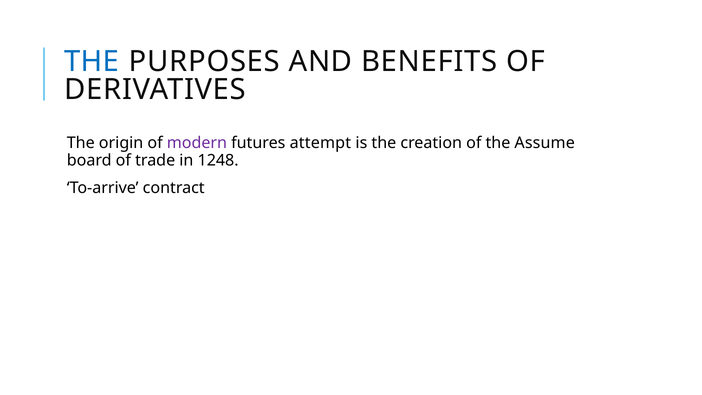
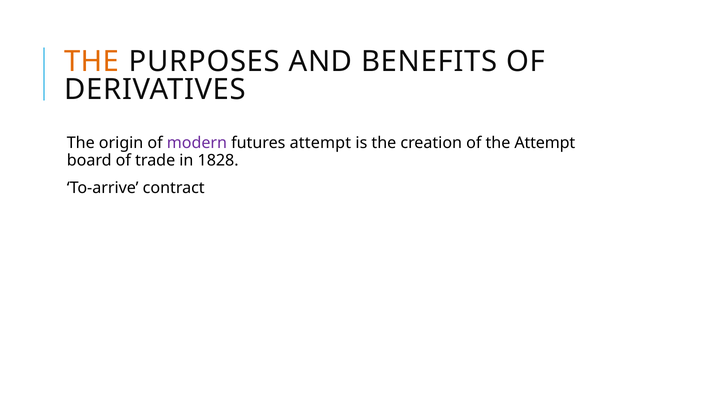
THE colour: blue -> orange (92, 62)
the Assume: Assume -> Attempt (545, 143)
1248: 1248 -> 1828 (218, 160)
